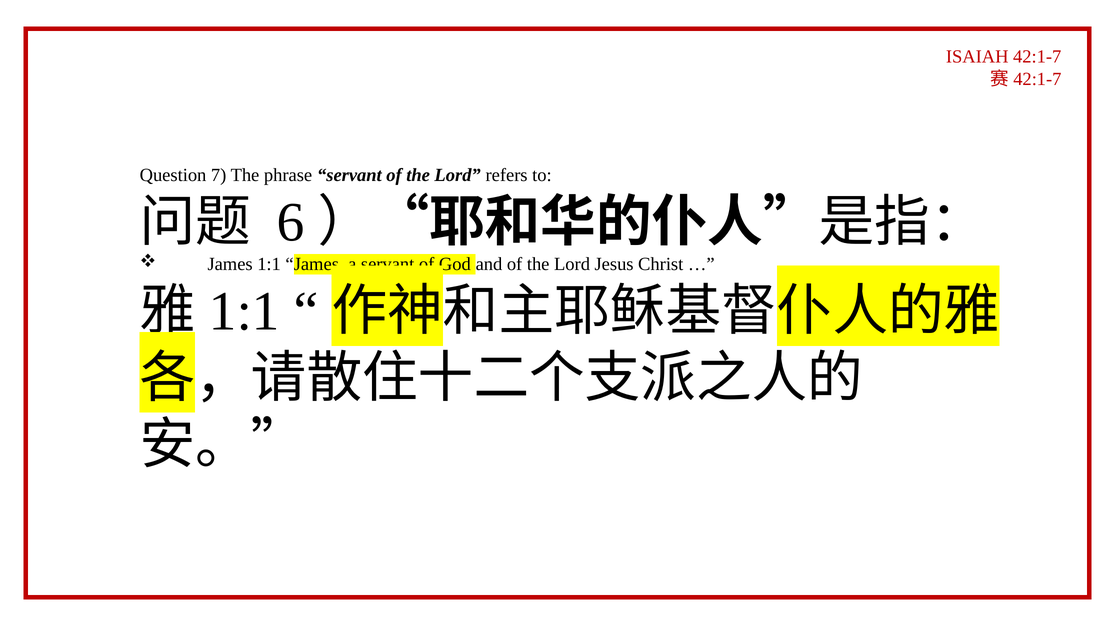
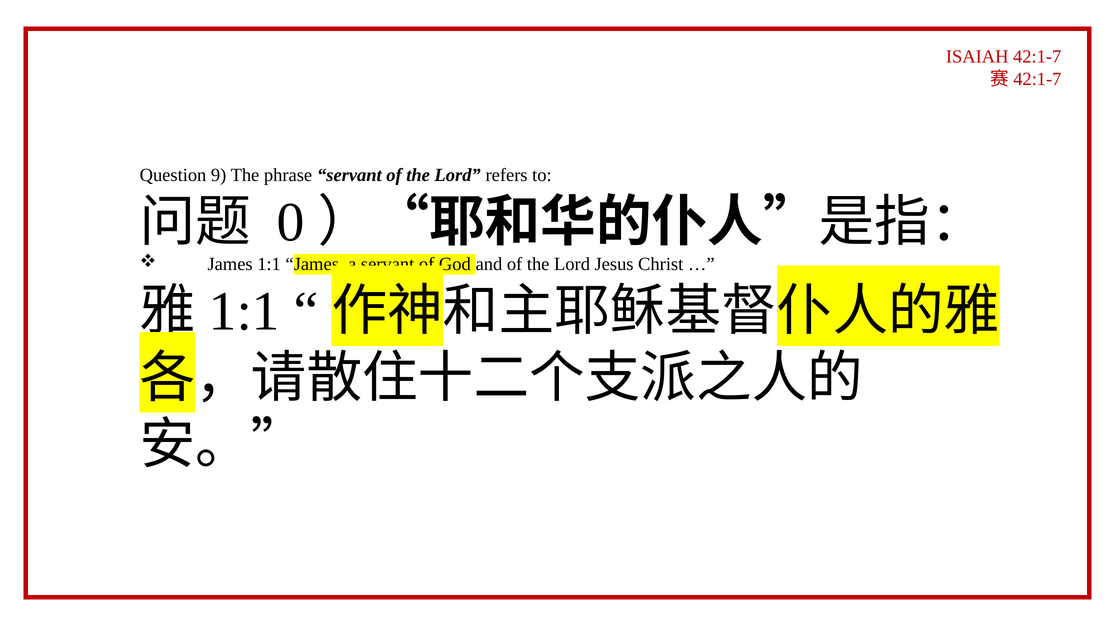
7: 7 -> 9 (219, 175)
6: 6 -> 0 (291, 222)
